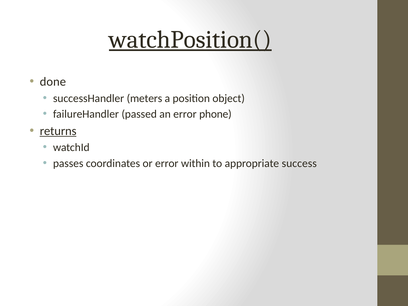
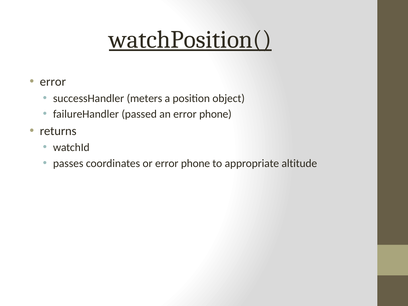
done: done -> error (53, 82)
returns underline: present -> none (58, 131)
or error within: within -> phone (195, 163)
success: success -> altitude (299, 163)
